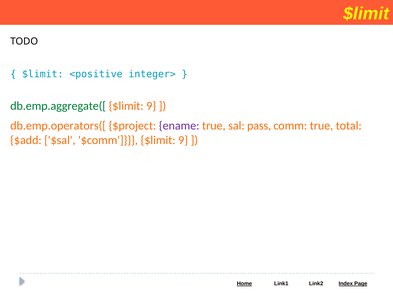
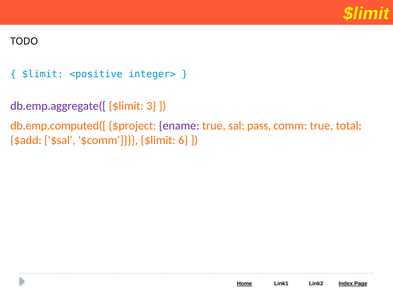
db.emp.aggregate([ colour: green -> purple (58, 106)
9: 9 -> 3 (151, 106)
db.emp.operators([: db.emp.operators([ -> db.emp.computed([ (58, 126)
$comm $limit 9: 9 -> 6 (183, 140)
